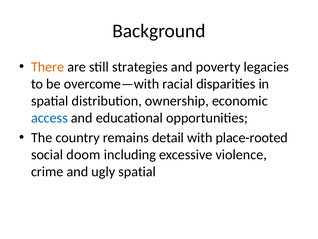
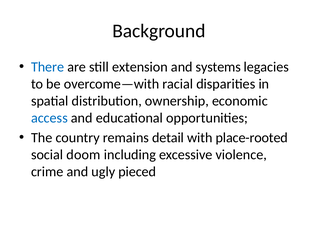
There colour: orange -> blue (48, 67)
strategies: strategies -> extension (140, 67)
poverty: poverty -> systems (218, 67)
ugly spatial: spatial -> pieced (137, 171)
